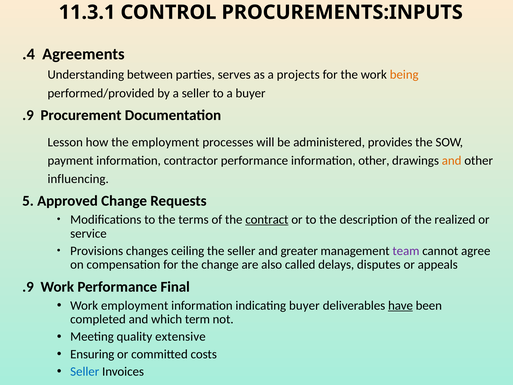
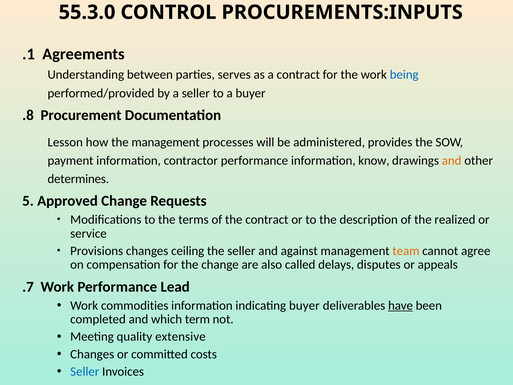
11.3.1: 11.3.1 -> 55.3.0 (87, 12)
.4: .4 -> .1 (29, 54)
a projects: projects -> contract (298, 75)
being colour: orange -> blue (404, 75)
.9: .9 -> .8 (28, 115)
the employment: employment -> management (166, 142)
information other: other -> know (374, 160)
influencing: influencing -> determines (78, 179)
contract underline: present -> none (267, 219)
greater: greater -> against (299, 251)
team colour: purple -> orange (406, 251)
.9: .9 -> .7 (28, 287)
Final: Final -> Lead (175, 287)
Work employment: employment -> commodities (135, 305)
Ensuring: Ensuring -> Changes (92, 354)
